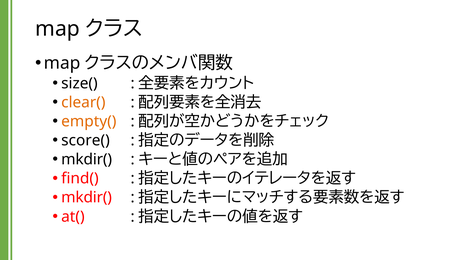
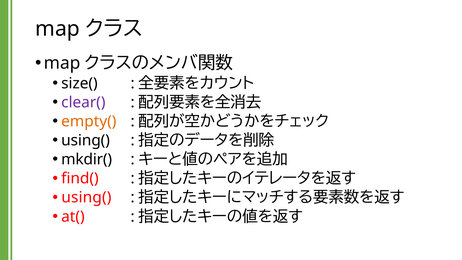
clear( colour: orange -> purple (83, 102)
score(: score( -> using( (86, 140)
mkdir(: mkdir( -> using( (86, 197)
